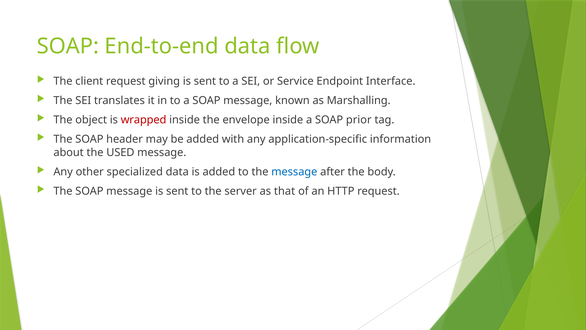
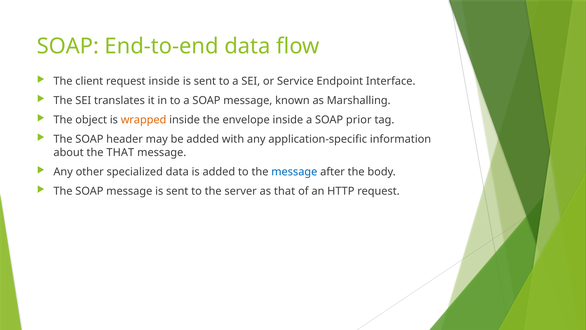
request giving: giving -> inside (164, 81)
wrapped colour: red -> orange (144, 120)
the USED: USED -> THAT (120, 152)
